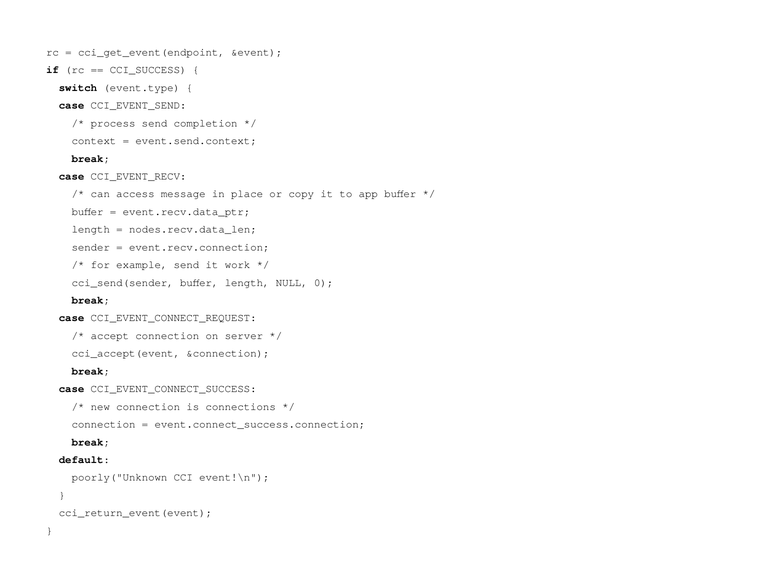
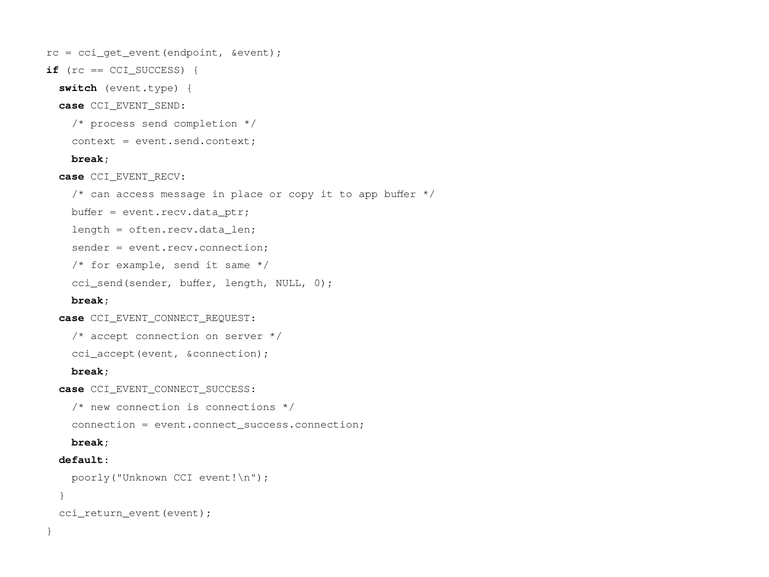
nodes.recv.data_len: nodes.recv.data_len -> often.recv.data_len (193, 229)
work: work -> same (238, 265)
